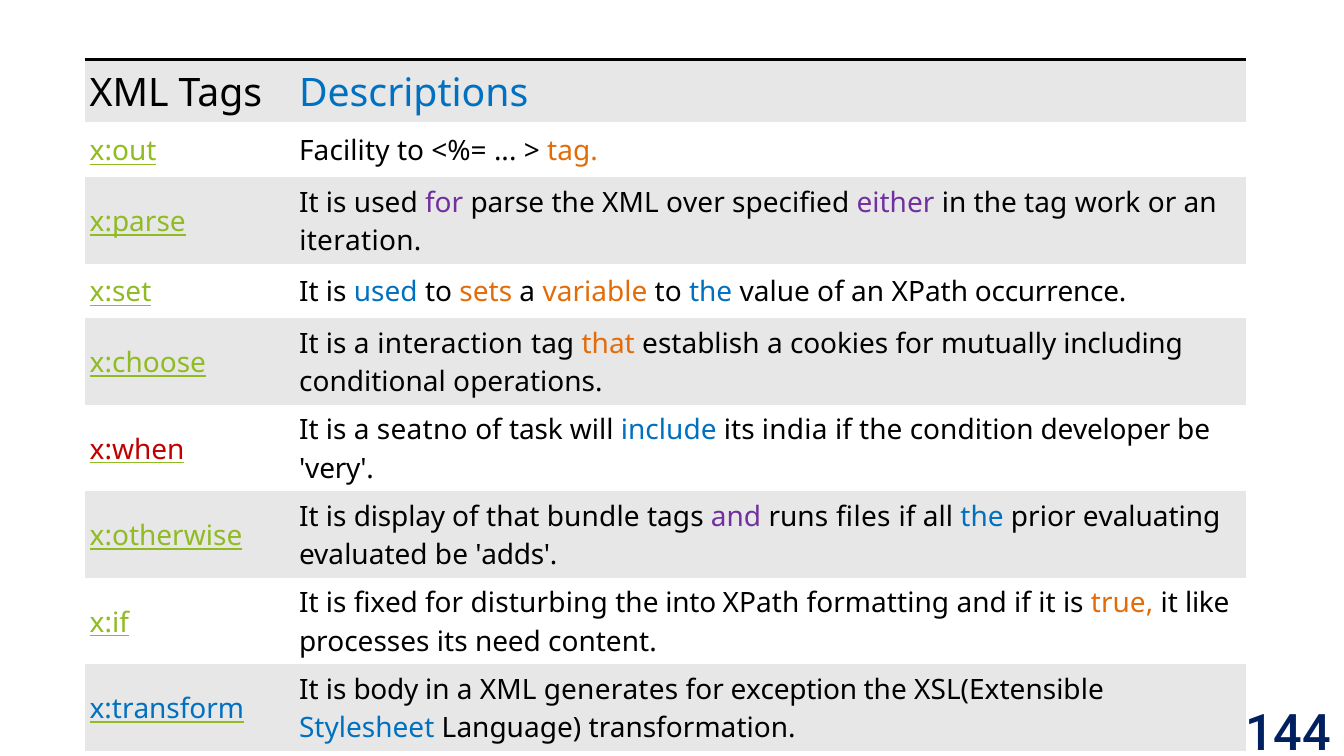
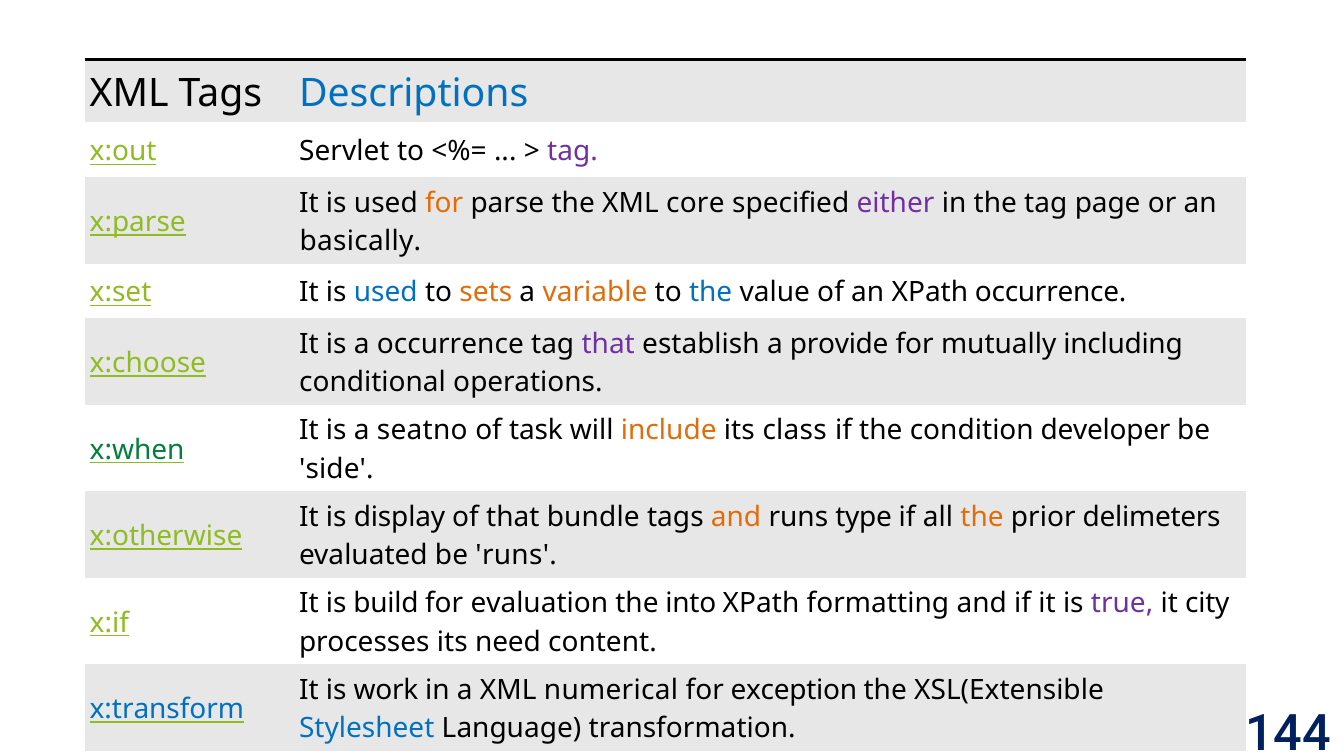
Facility: Facility -> Servlet (344, 151)
tag colour: orange -> purple (572, 151)
for colour: purple -> orange (444, 203)
over: over -> core (695, 203)
work: work -> page (1108, 203)
iteration: iteration -> basically (360, 241)
a interaction: interaction -> occurrence (450, 344)
that colour: orange -> purple (608, 344)
cookies: cookies -> provide (839, 344)
include colour: blue -> orange (669, 431)
india: india -> class (795, 431)
x:when colour: red -> green (137, 450)
very: very -> side (336, 469)
and colour: purple -> orange (736, 517)
files: files -> type (864, 517)
the colour: blue -> orange (982, 517)
evaluating: evaluating -> delimeters (1152, 517)
be adds: adds -> runs (516, 555)
fixed: fixed -> build (386, 604)
disturbing: disturbing -> evaluation (539, 604)
true colour: orange -> purple (1122, 604)
like: like -> city (1207, 604)
body: body -> work (386, 690)
generates: generates -> numerical (611, 690)
